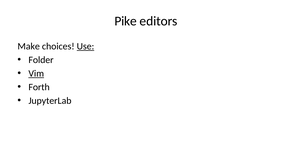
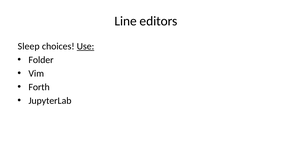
Pike: Pike -> Line (126, 21)
Make: Make -> Sleep (29, 46)
Vim underline: present -> none (36, 74)
